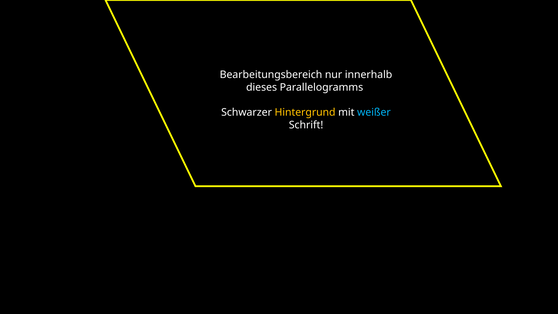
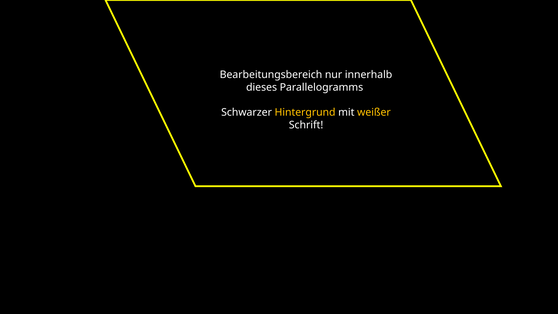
weißer colour: light blue -> yellow (374, 112)
